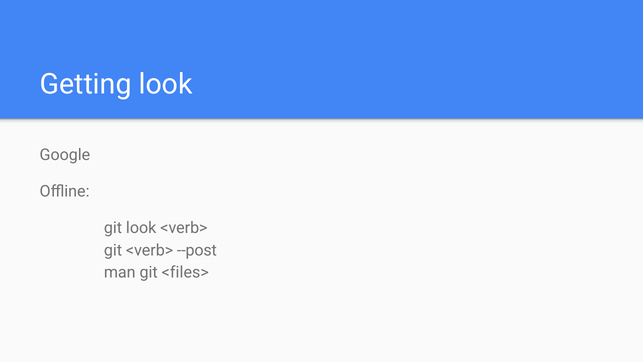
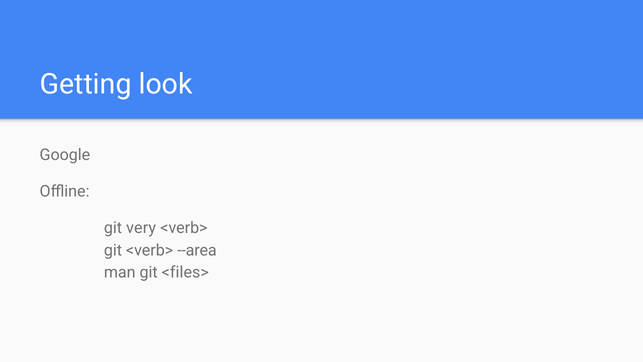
git look: look -> very (141, 228)
--post: --post -> --area (197, 250)
